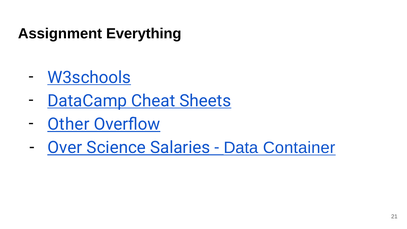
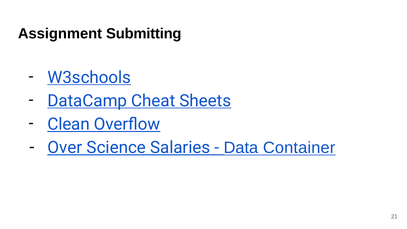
Everything: Everything -> Submitting (144, 34)
Other: Other -> Clean (69, 124)
